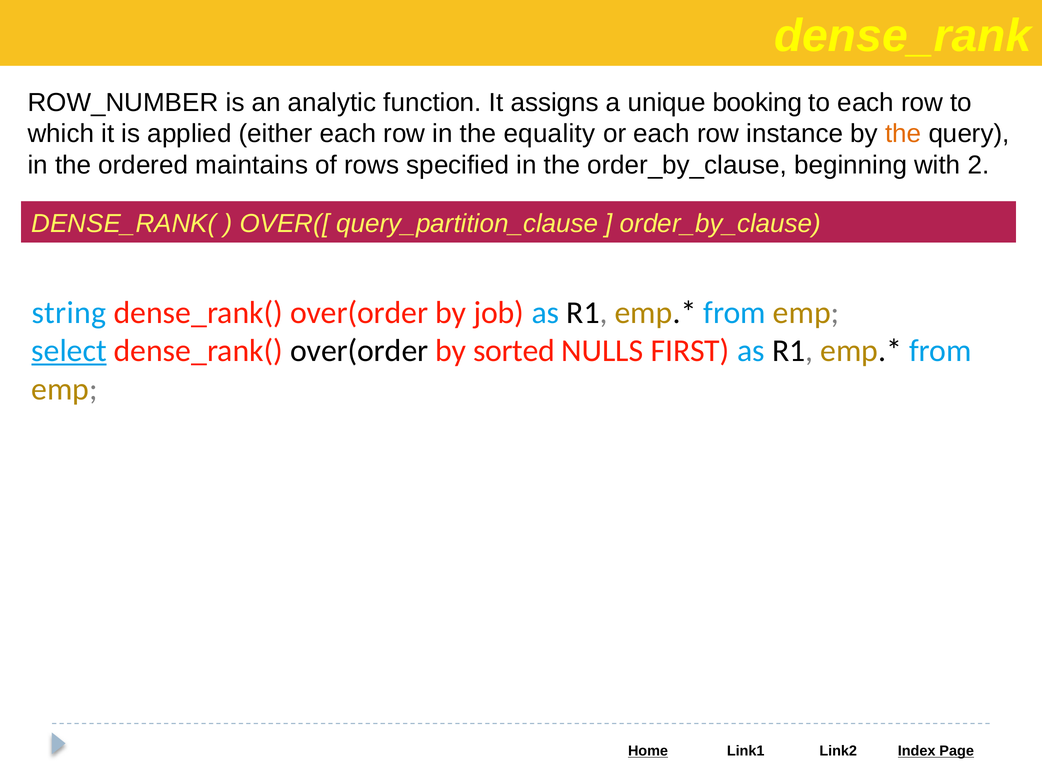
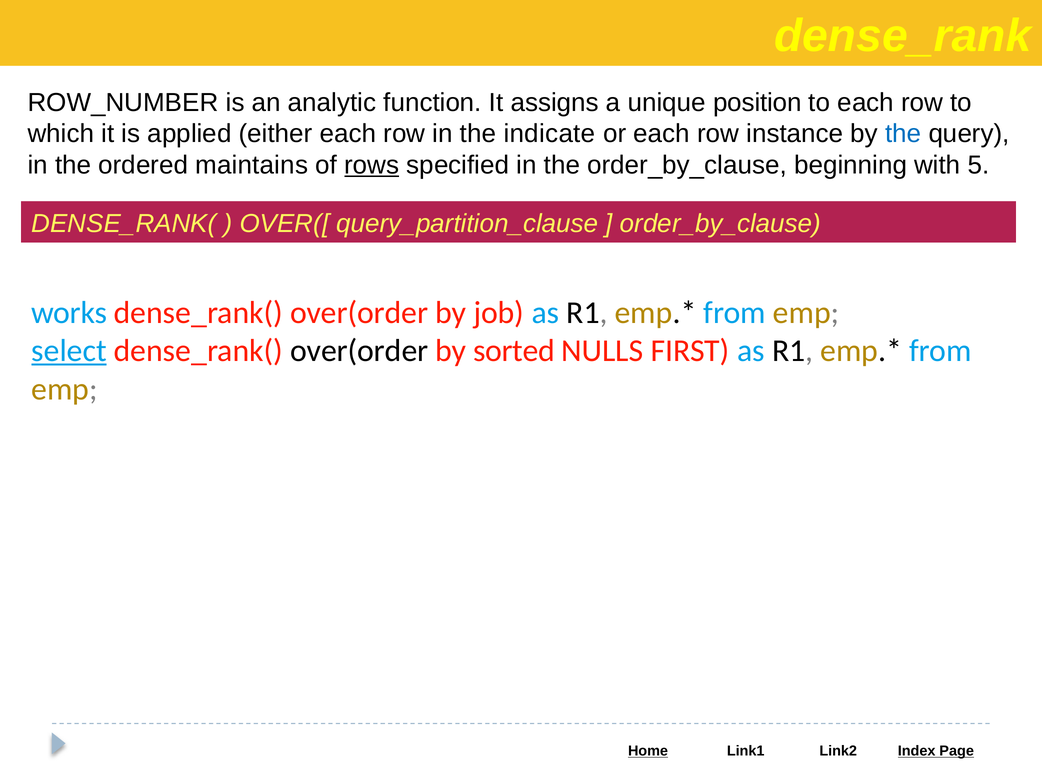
booking: booking -> position (757, 103)
equality: equality -> indicate (549, 134)
the colour: orange -> blue (903, 134)
rows underline: none -> present (372, 165)
2: 2 -> 5 (979, 165)
string: string -> works (69, 313)
